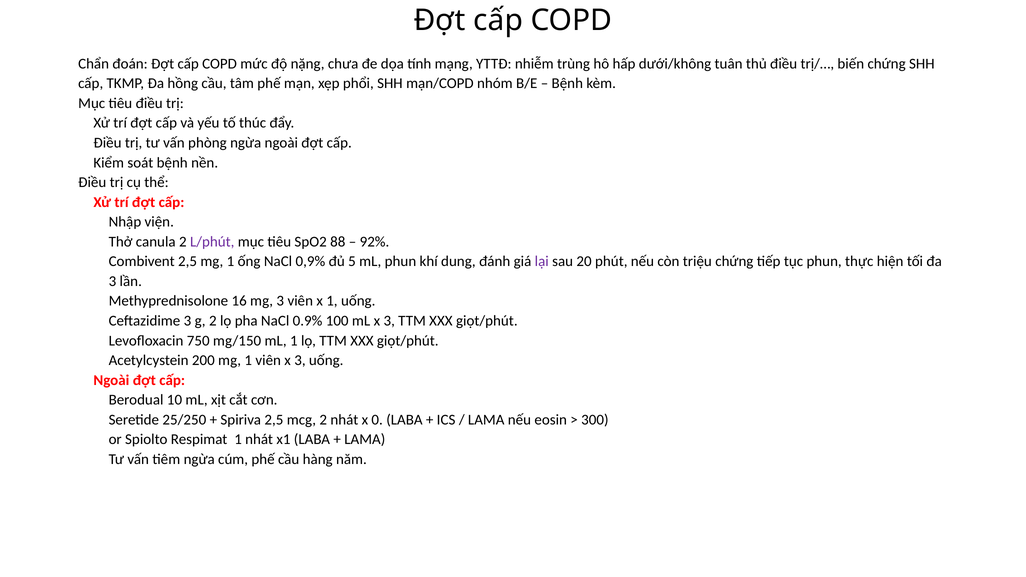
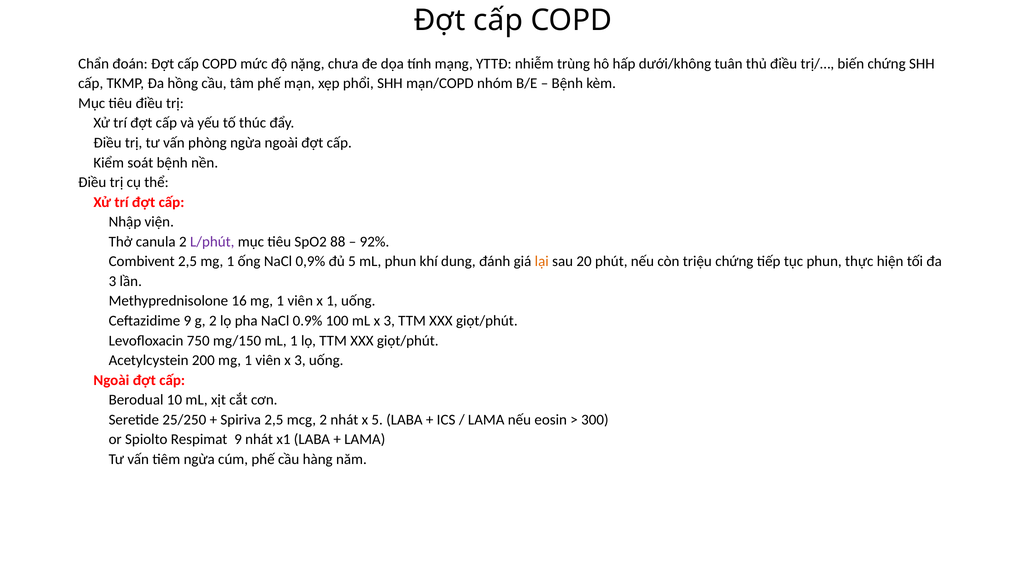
lại colour: purple -> orange (542, 262)
16 mg 3: 3 -> 1 (280, 301)
Ceftazidime 3: 3 -> 9 (187, 321)
x 0: 0 -> 5 (377, 420)
Respimat 1: 1 -> 9 (238, 440)
